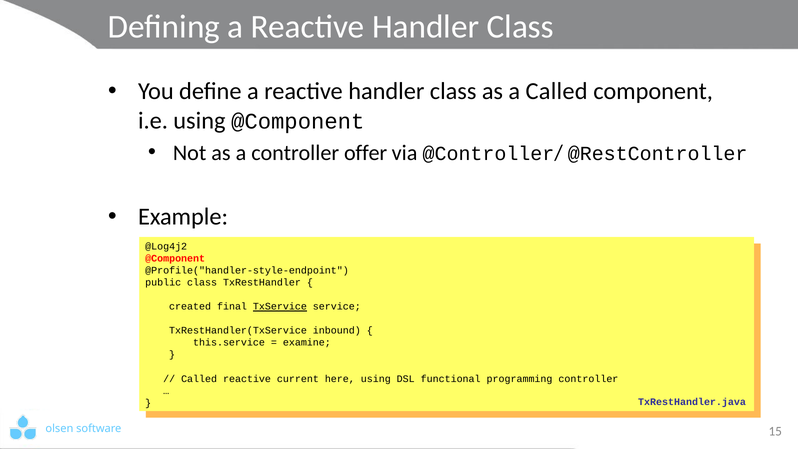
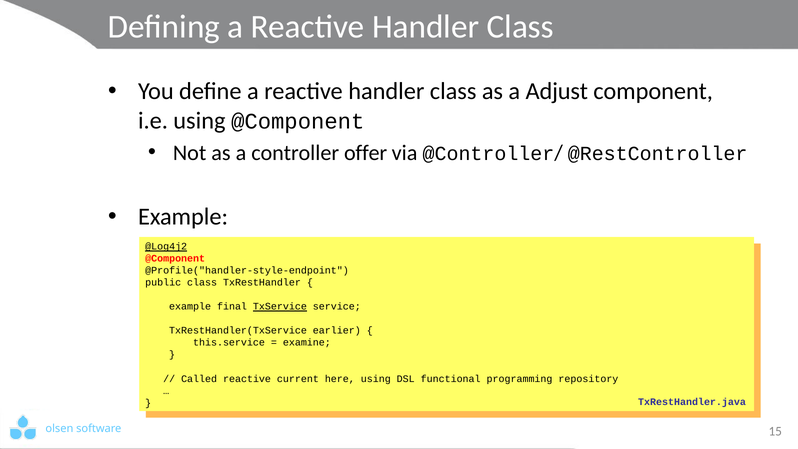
a Called: Called -> Adjust (557, 91)
@Log4j2 underline: none -> present (166, 247)
created: created -> example (190, 307)
inbound: inbound -> earlier (337, 331)
programming controller: controller -> repository (588, 379)
